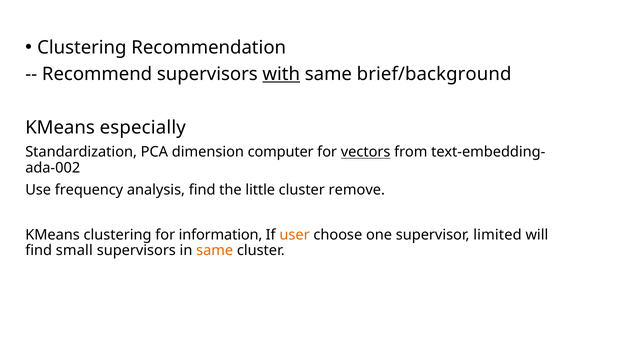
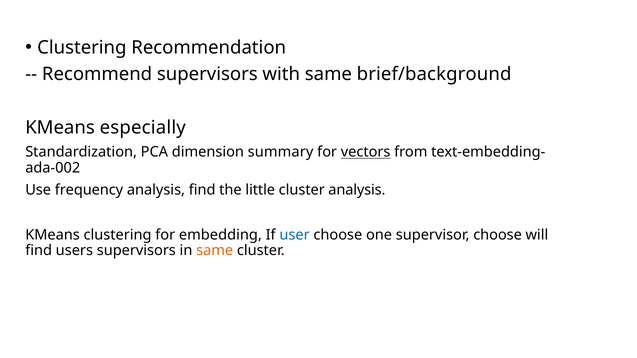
with underline: present -> none (281, 74)
computer: computer -> summary (281, 152)
cluster remove: remove -> analysis (357, 190)
information: information -> embedding (220, 235)
user colour: orange -> blue (295, 235)
supervisor limited: limited -> choose (498, 235)
small: small -> users (74, 251)
